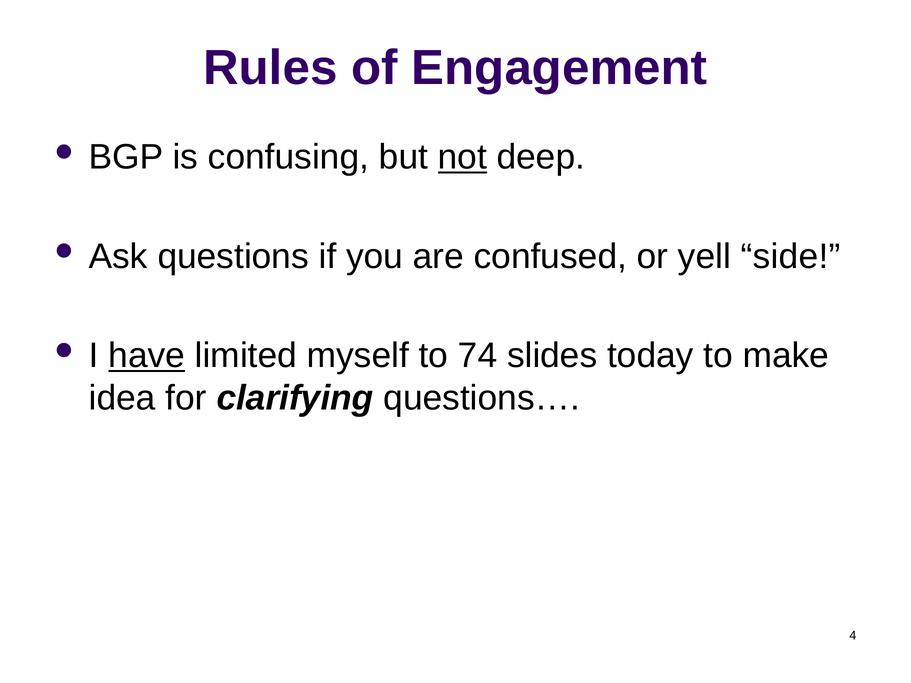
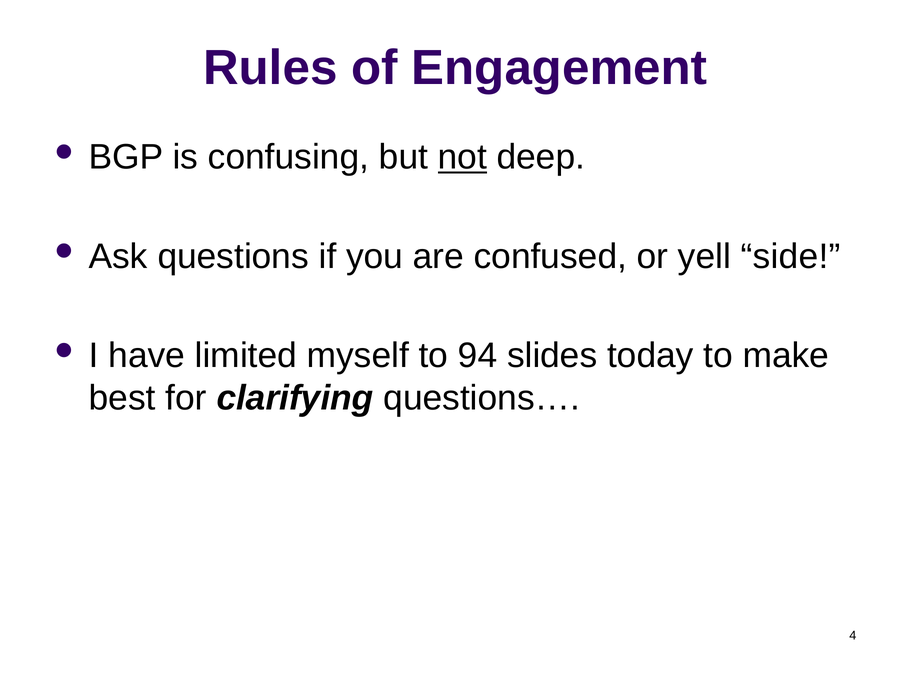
have underline: present -> none (147, 356)
74: 74 -> 94 (478, 356)
idea: idea -> best (122, 398)
